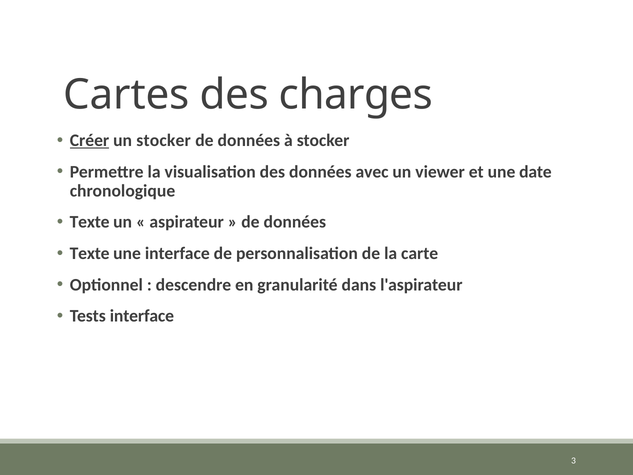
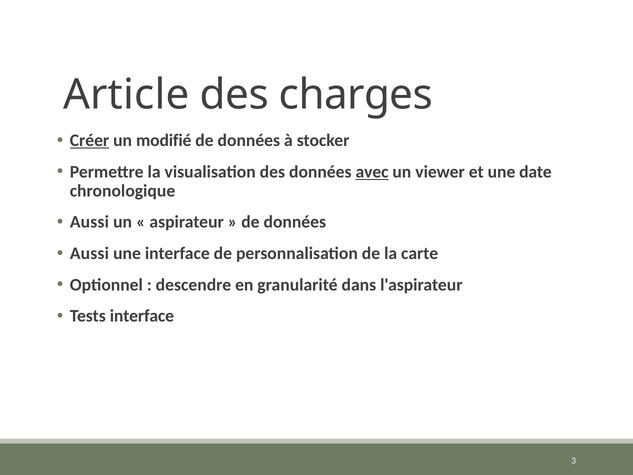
Cartes: Cartes -> Article (126, 95)
un stocker: stocker -> modifié (164, 140)
avec underline: none -> present (372, 172)
Texte: Texte -> Aussi (89, 222)
Texte: Texte -> Aussi (89, 253)
